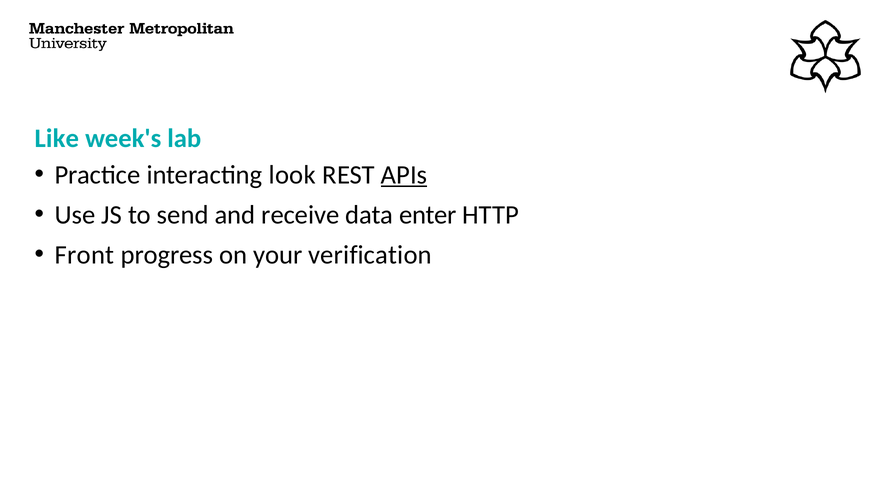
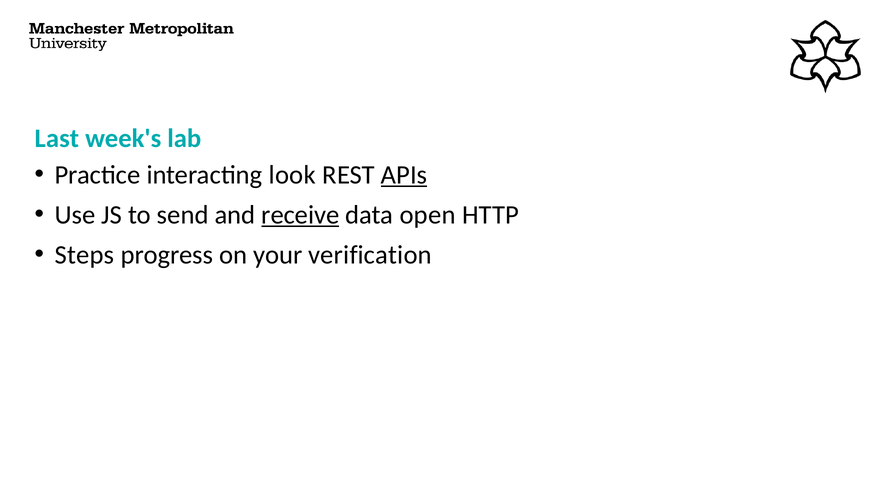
Like: Like -> Last (57, 138)
receive underline: none -> present (300, 215)
enter: enter -> open (428, 215)
Front: Front -> Steps (84, 255)
